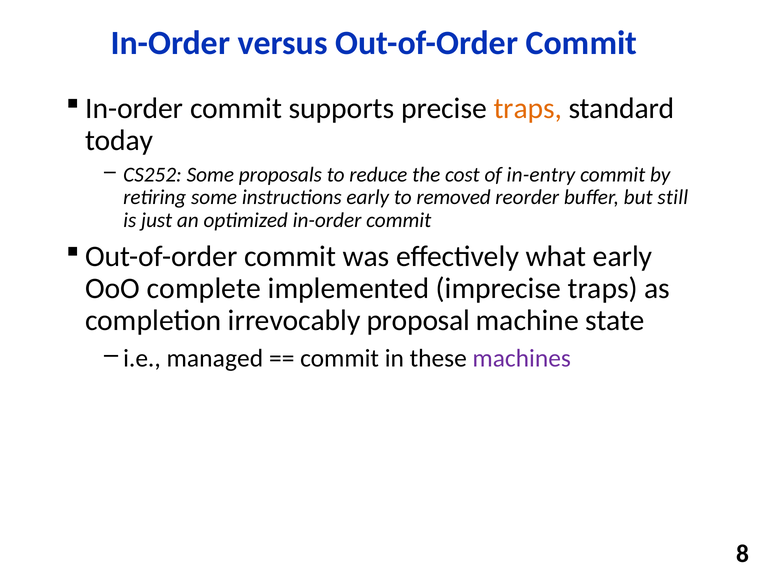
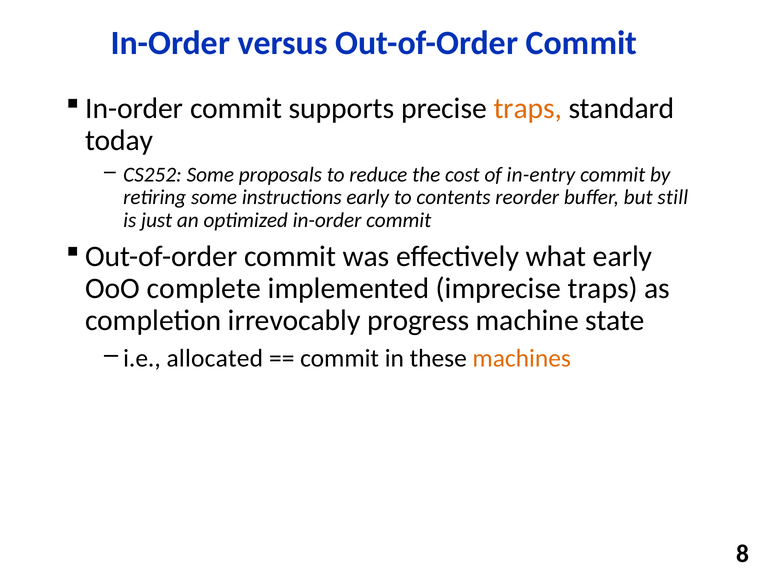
removed: removed -> contents (453, 198)
proposal: proposal -> progress (418, 321)
managed: managed -> allocated (215, 358)
machines colour: purple -> orange (522, 358)
